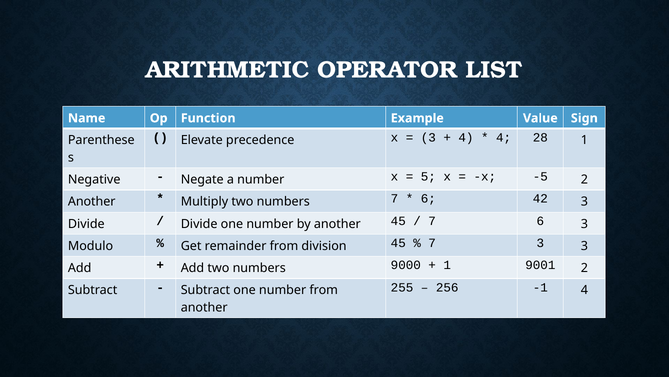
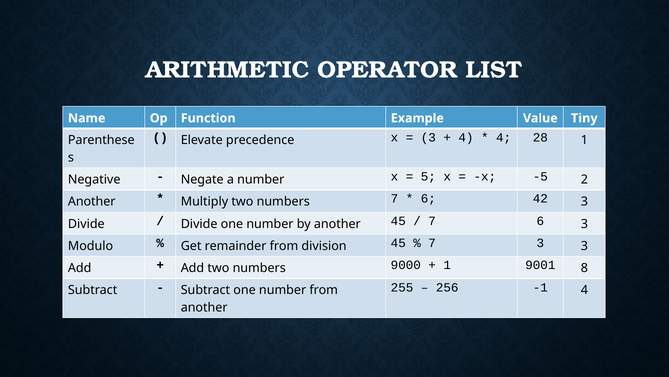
Sign: Sign -> Tiny (584, 118)
9001 2: 2 -> 8 (584, 268)
